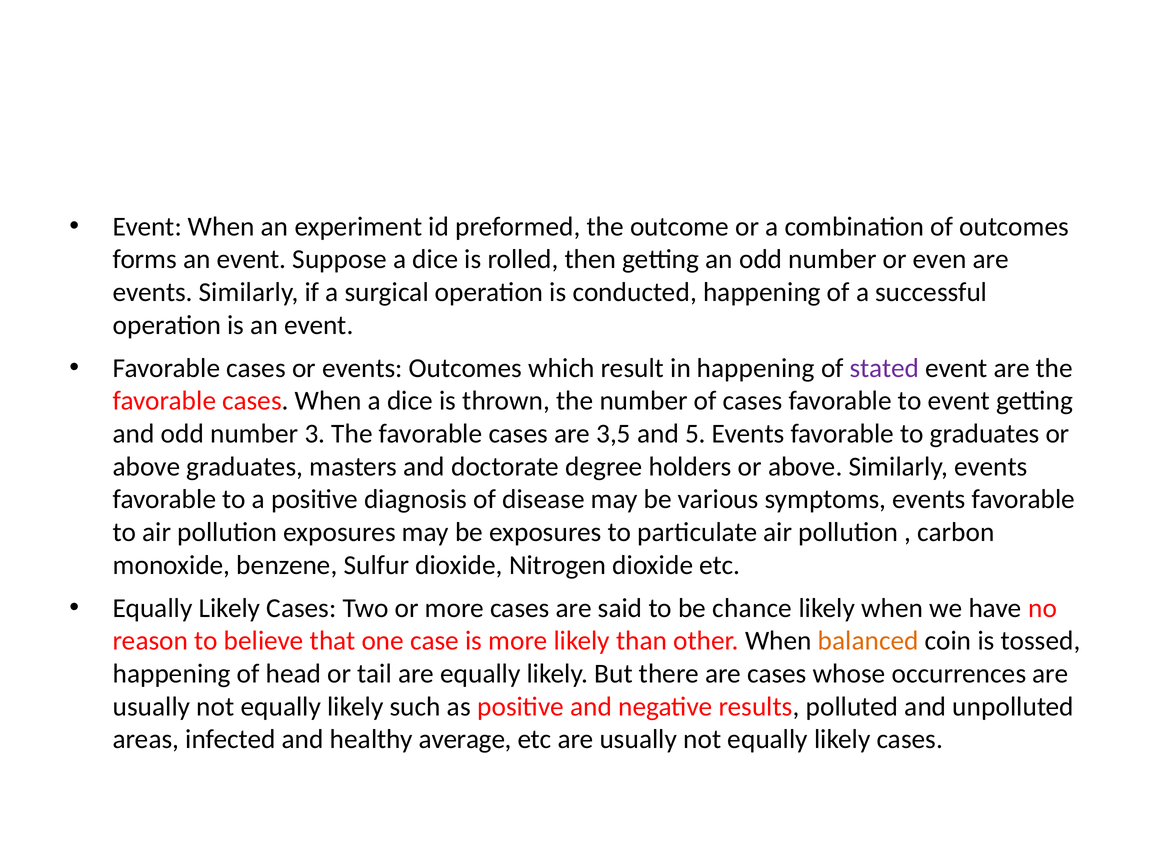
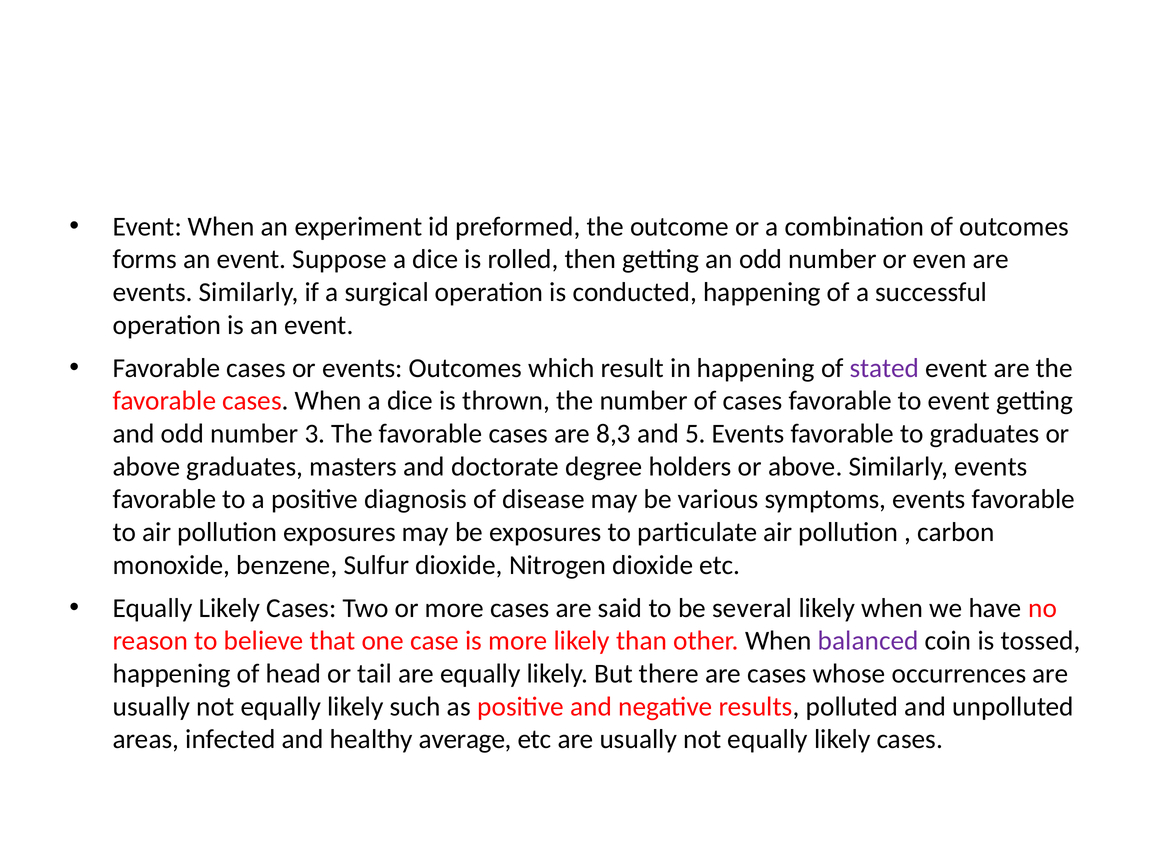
3,5: 3,5 -> 8,3 (614, 434)
chance: chance -> several (752, 608)
balanced colour: orange -> purple (868, 641)
